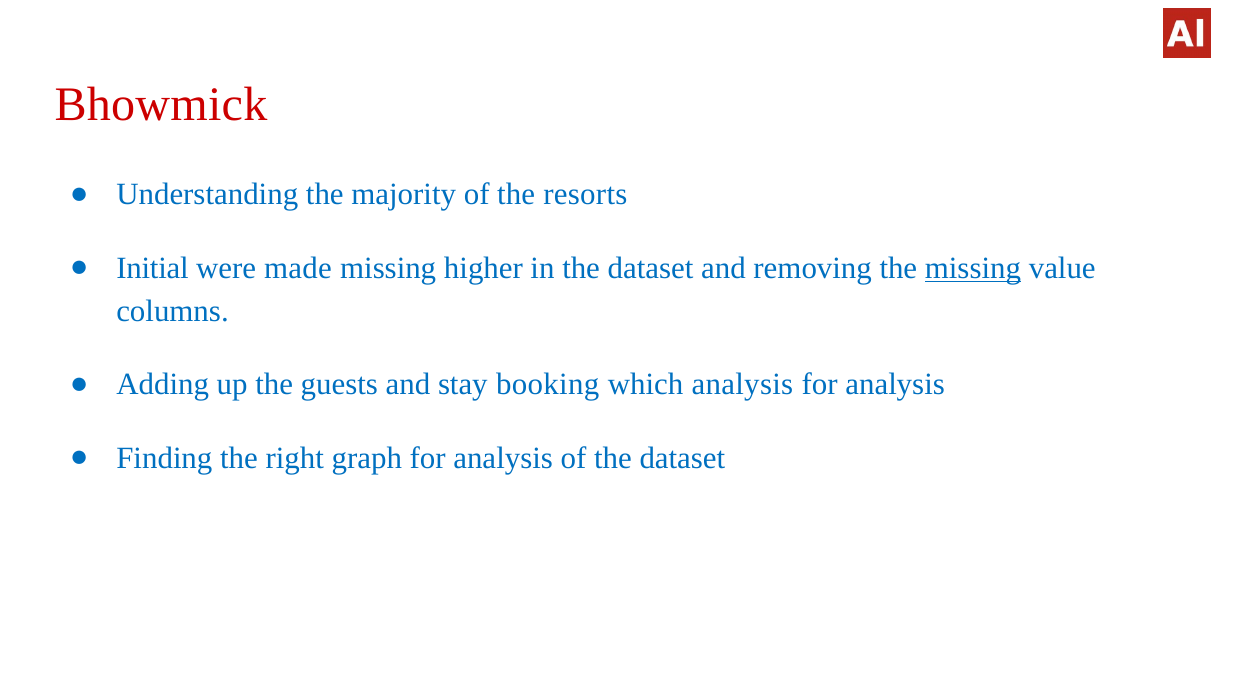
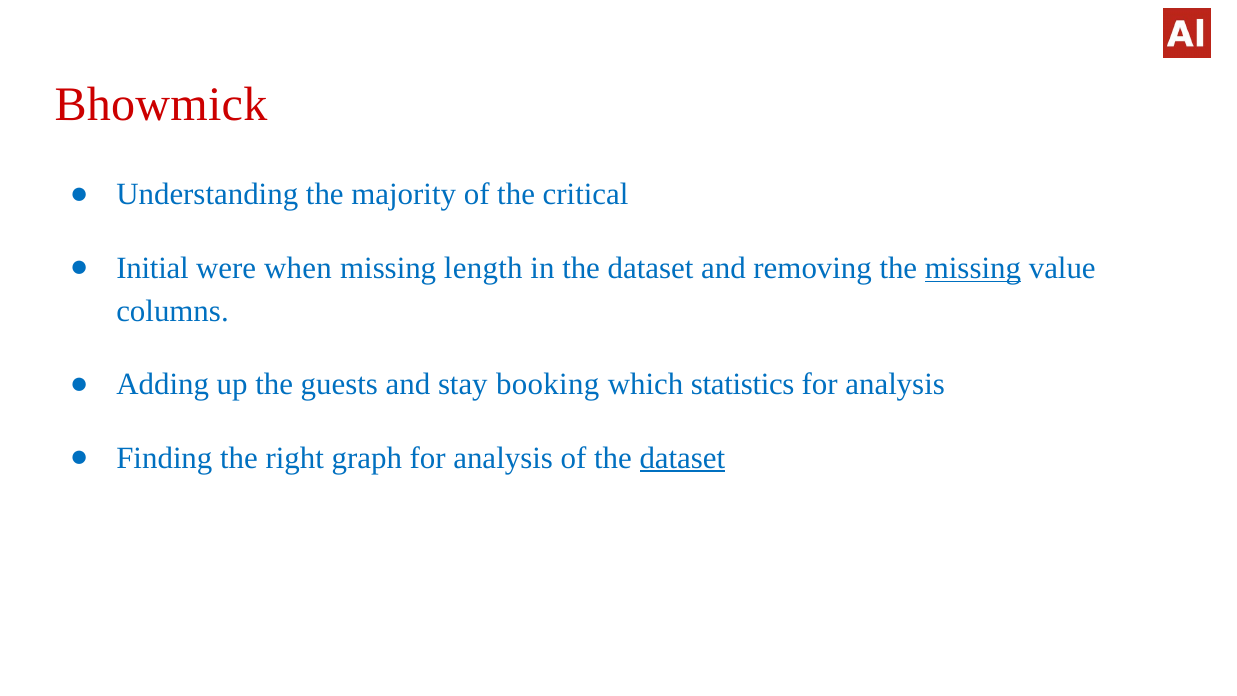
resorts: resorts -> critical (586, 195)
made: made -> when (298, 268)
higher: higher -> length (483, 268)
which analysis: analysis -> statistics (743, 384)
dataset underline: none -> present (682, 458)
